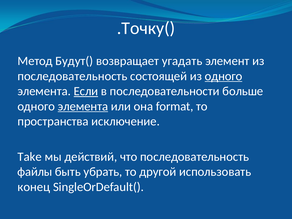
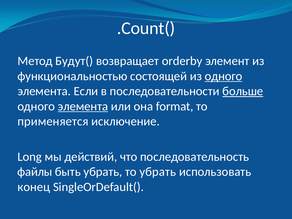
.Точку(: .Точку( -> .Count( (146, 28)
угадать: угадать -> orderby (182, 61)
последовательность: последовательность -> функциональностью (72, 76)
Если underline: present -> none (86, 91)
больше underline: none -> present (243, 91)
пространства: пространства -> применяется (53, 121)
Take: Take -> Long (30, 157)
то другой: другой -> убрать (158, 172)
